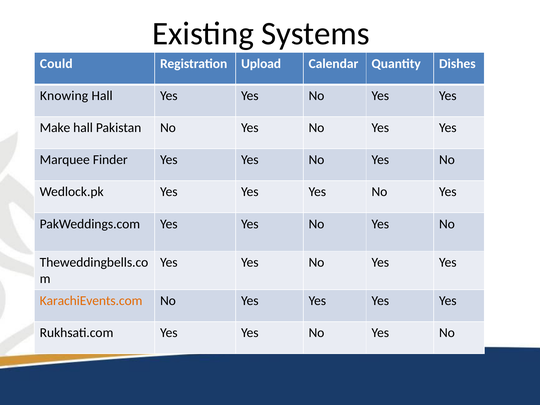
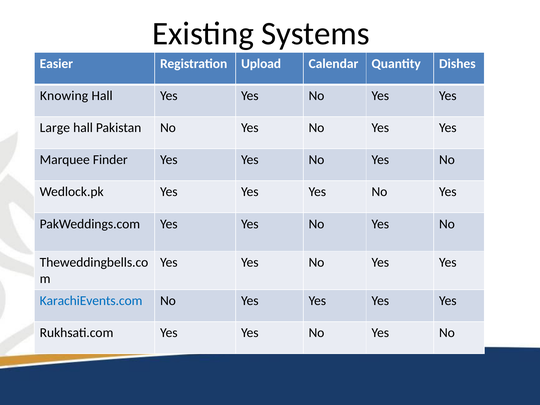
Could: Could -> Easier (56, 64)
Make: Make -> Large (55, 128)
KarachiEvents.com colour: orange -> blue (91, 301)
